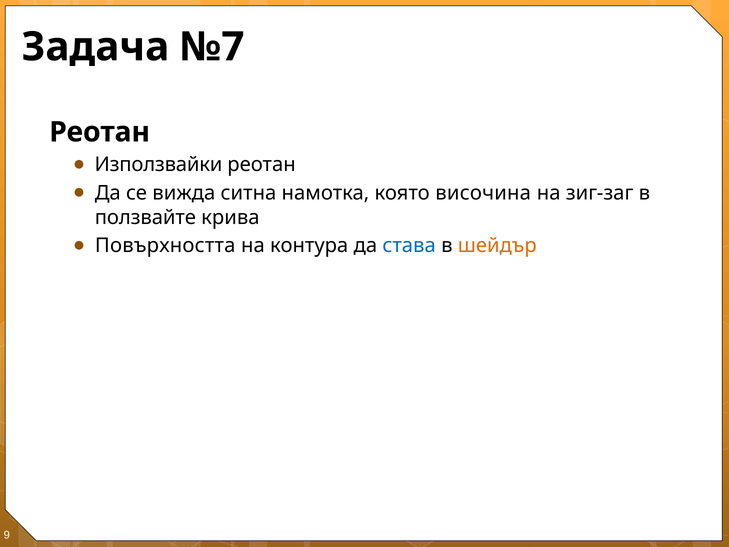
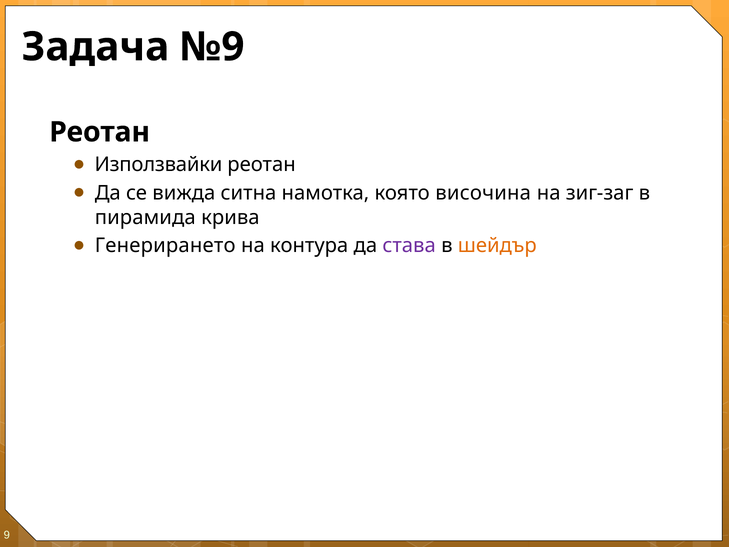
№7: №7 -> №9 (212, 47)
ползвайте: ползвайте -> пирамида (145, 217)
Повърхността: Повърхността -> Генерирането (165, 246)
става colour: blue -> purple (409, 246)
